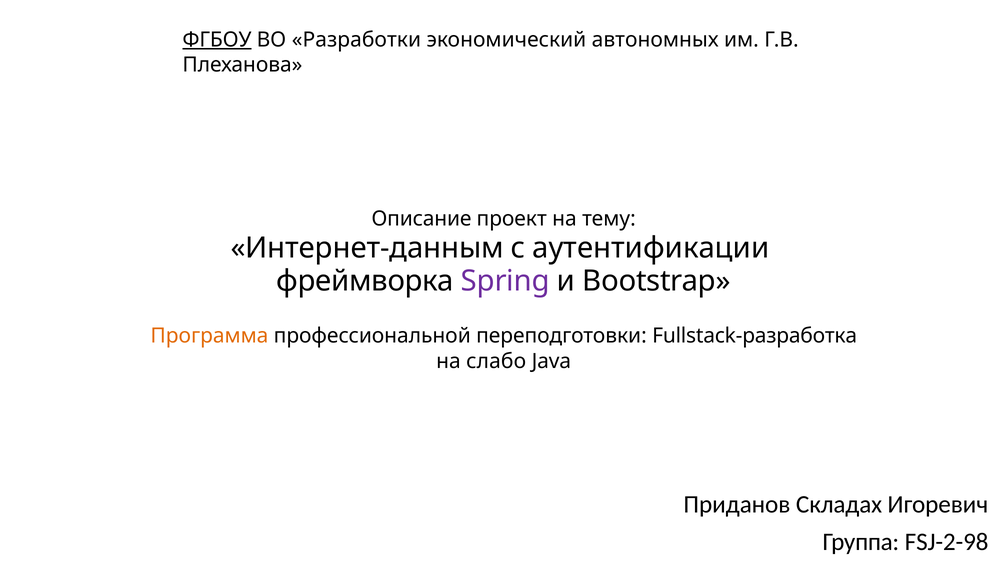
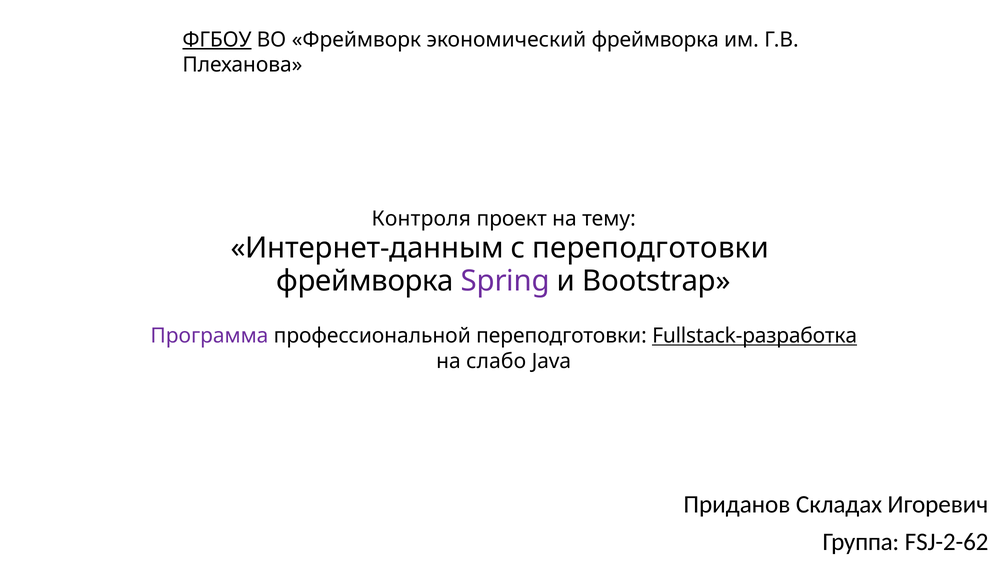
Разработки: Разработки -> Фреймворк (356, 40)
экономический автономных: автономных -> фреймворка (655, 40)
Описание: Описание -> Контроля (421, 219)
с аутентификации: аутентификации -> переподготовки (651, 248)
Программа colour: orange -> purple (209, 336)
Fullstack-разработка underline: none -> present (755, 336)
FSJ-2-98: FSJ-2-98 -> FSJ-2-62 (947, 541)
